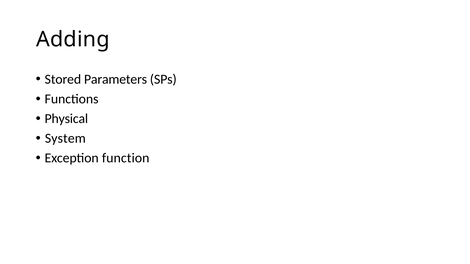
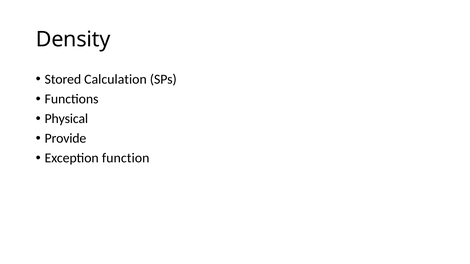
Adding: Adding -> Density (73, 39)
Parameters: Parameters -> Calculation (115, 79)
System: System -> Provide (65, 139)
